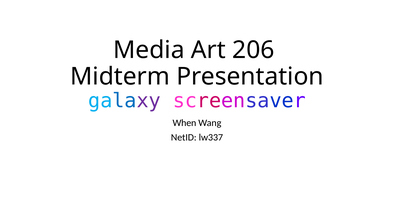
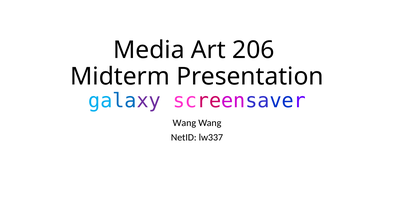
When: When -> Wang (184, 123)
